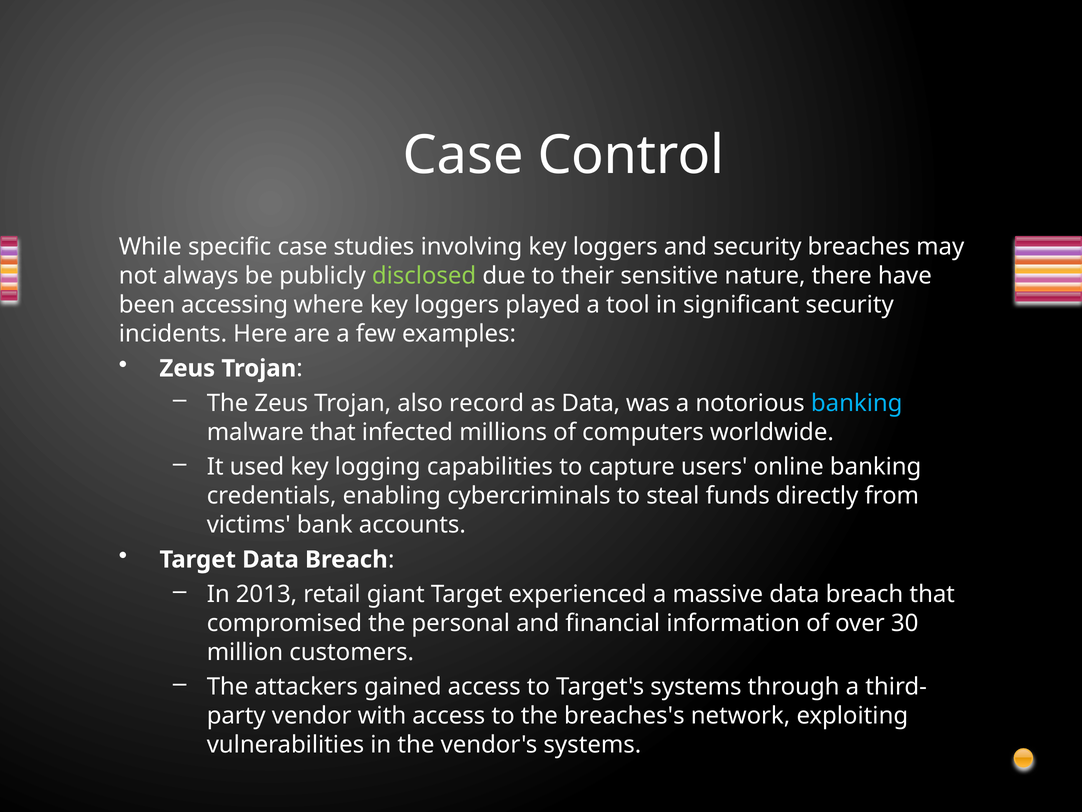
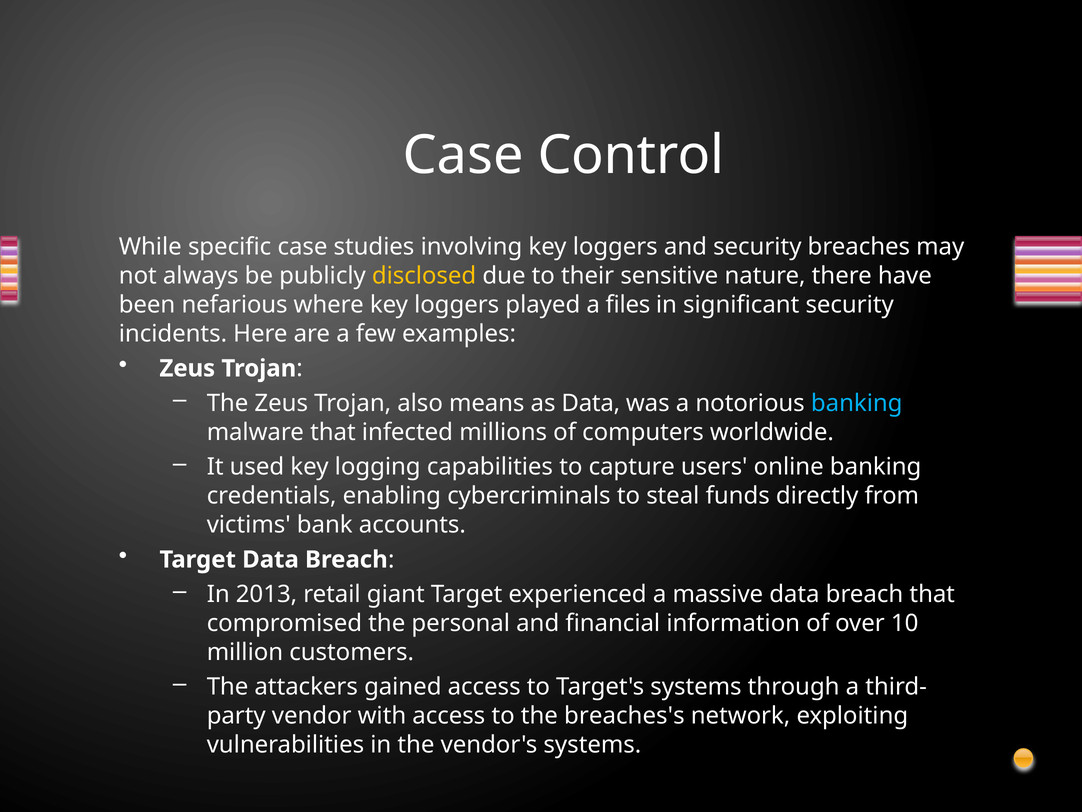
disclosed colour: light green -> yellow (424, 276)
accessing: accessing -> nefarious (235, 305)
tool: tool -> files (628, 305)
record: record -> means (487, 403)
30: 30 -> 10 (905, 623)
